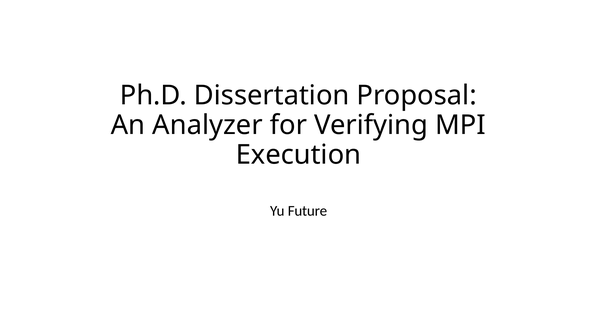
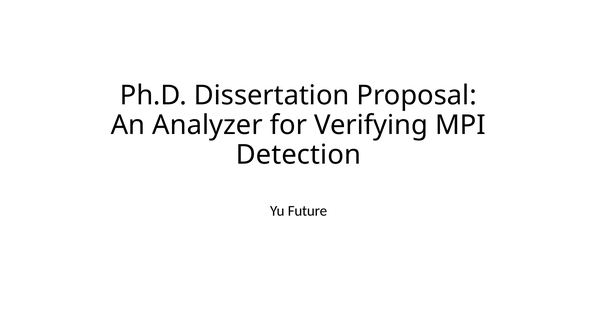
Execution: Execution -> Detection (298, 155)
